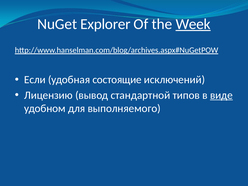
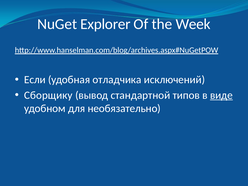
Week underline: present -> none (193, 24)
состоящие: состоящие -> отладчика (117, 80)
Лицензию: Лицензию -> Сборщику (48, 95)
выполняемого: выполняемого -> необязательно (124, 108)
